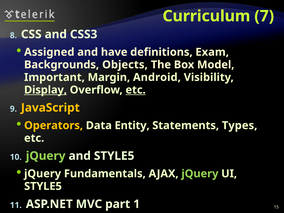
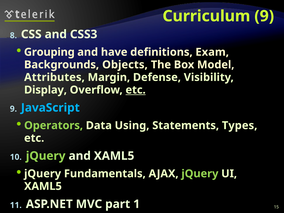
Curriculum 7: 7 -> 9 (264, 16)
Assigned: Assigned -> Grouping (49, 52)
Important: Important -> Attributes (54, 77)
Android: Android -> Defense (157, 77)
Display underline: present -> none (46, 90)
JavaScript colour: yellow -> light blue (50, 108)
Operators colour: yellow -> light green (54, 125)
Entity: Entity -> Using (132, 125)
and STYLE5: STYLE5 -> XAML5 (114, 156)
STYLE5: STYLE5 -> XAML5 (43, 186)
